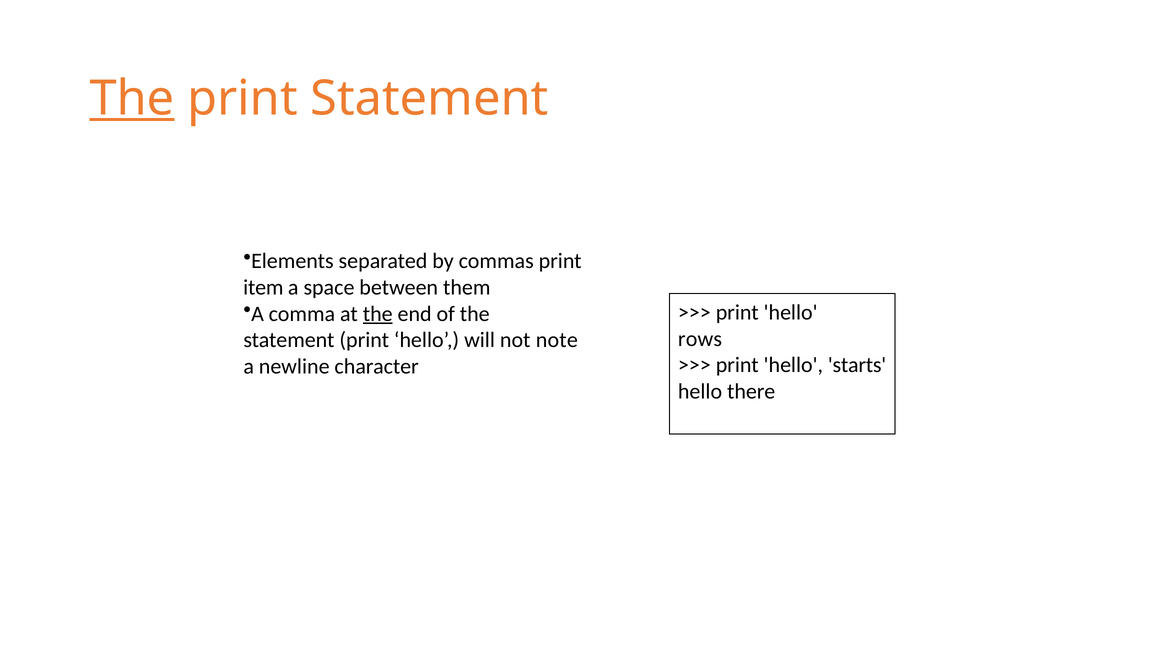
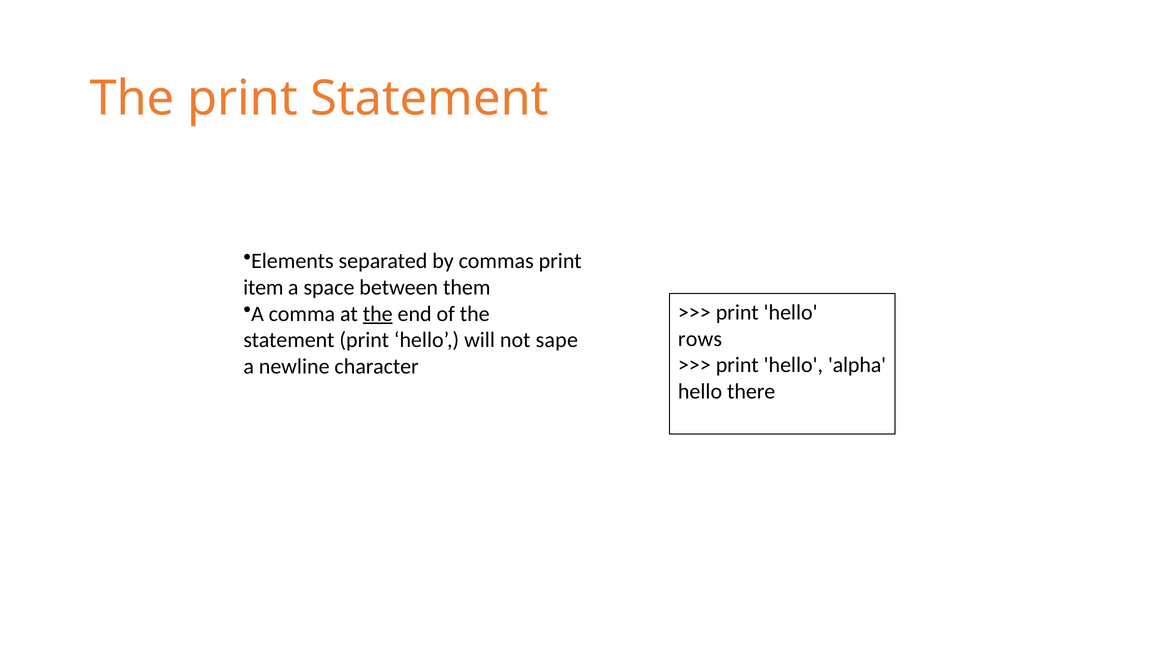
The underline: present -> none (132, 99)
note: note -> sape (557, 340)
starts: starts -> alpha (857, 365)
